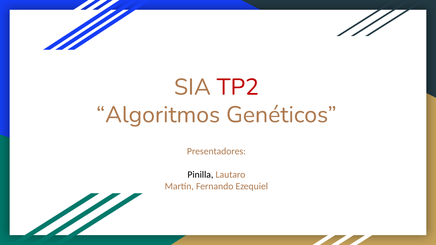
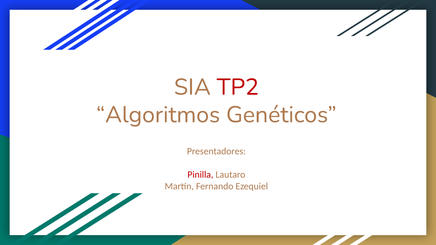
Pinilla colour: black -> red (200, 175)
